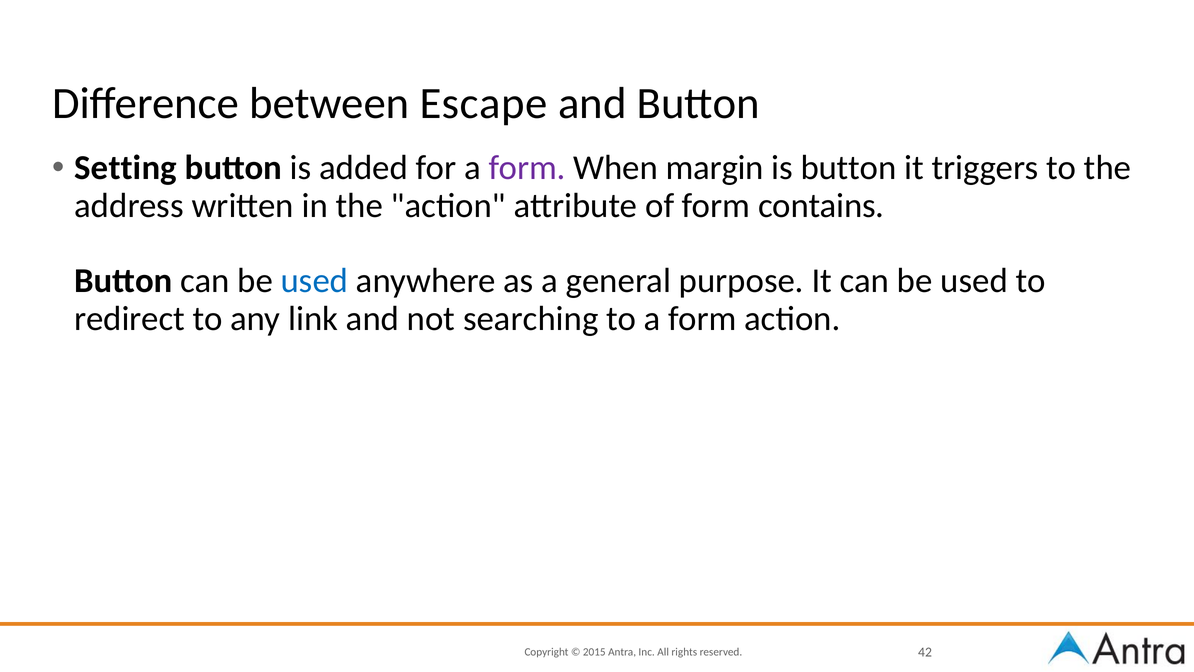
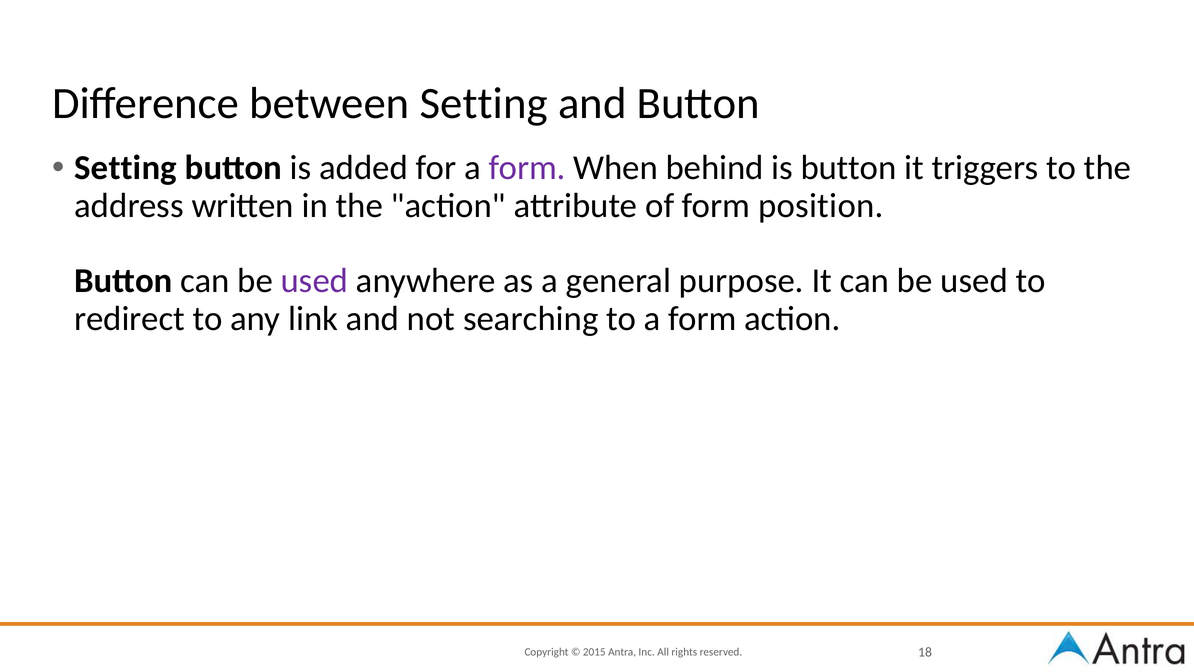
between Escape: Escape -> Setting (484, 103)
margin: margin -> behind (715, 168)
contains: contains -> position (821, 206)
used colour: blue -> purple (314, 281)
42: 42 -> 18 (925, 652)
